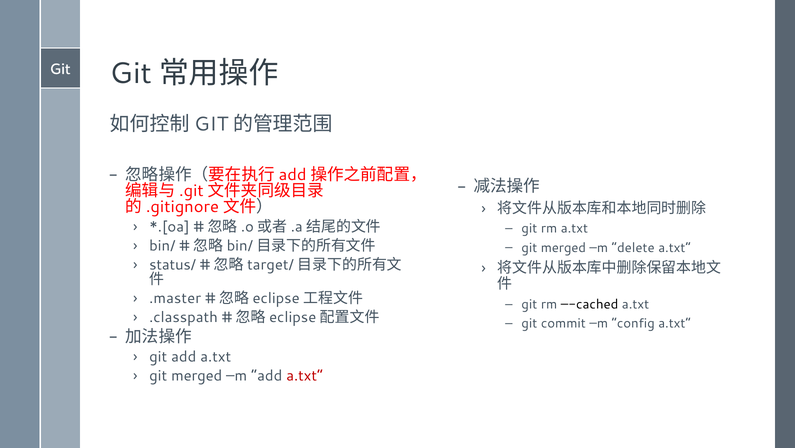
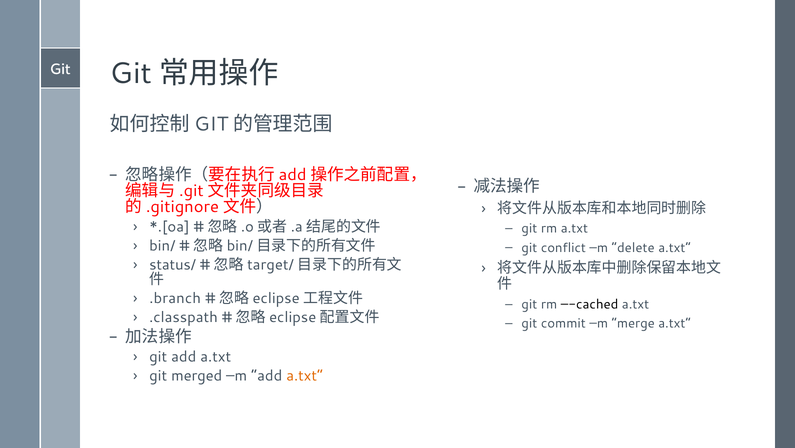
merged: merged -> conflict (563, 247)
.master: .master -> .branch (175, 298)
config: config -> merge (633, 323)
a.txt colour: red -> orange (305, 375)
